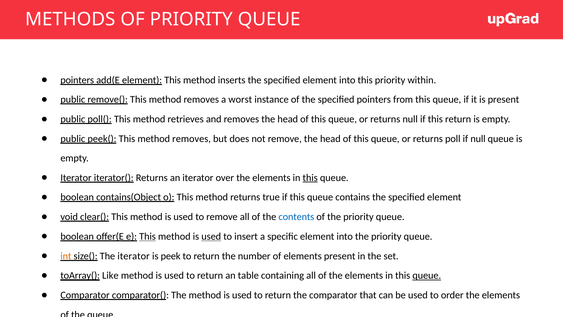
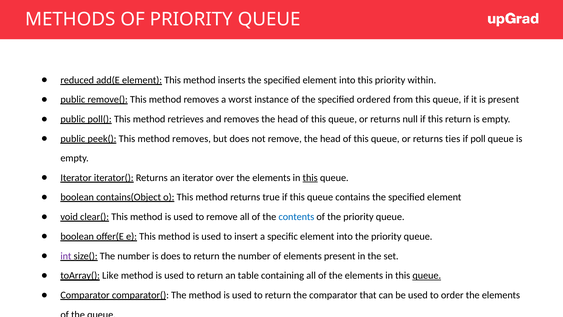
pointers: pointers -> reduced (77, 80)
specified pointers: pointers -> ordered (374, 99)
poll: poll -> ties (453, 139)
if null: null -> poll (478, 139)
This underline: present -> none (148, 236)
used underline: present -> none (211, 236)
int colour: orange -> purple (66, 256)
size( The iterator: iterator -> number (134, 256)
is peek: peek -> does (171, 256)
